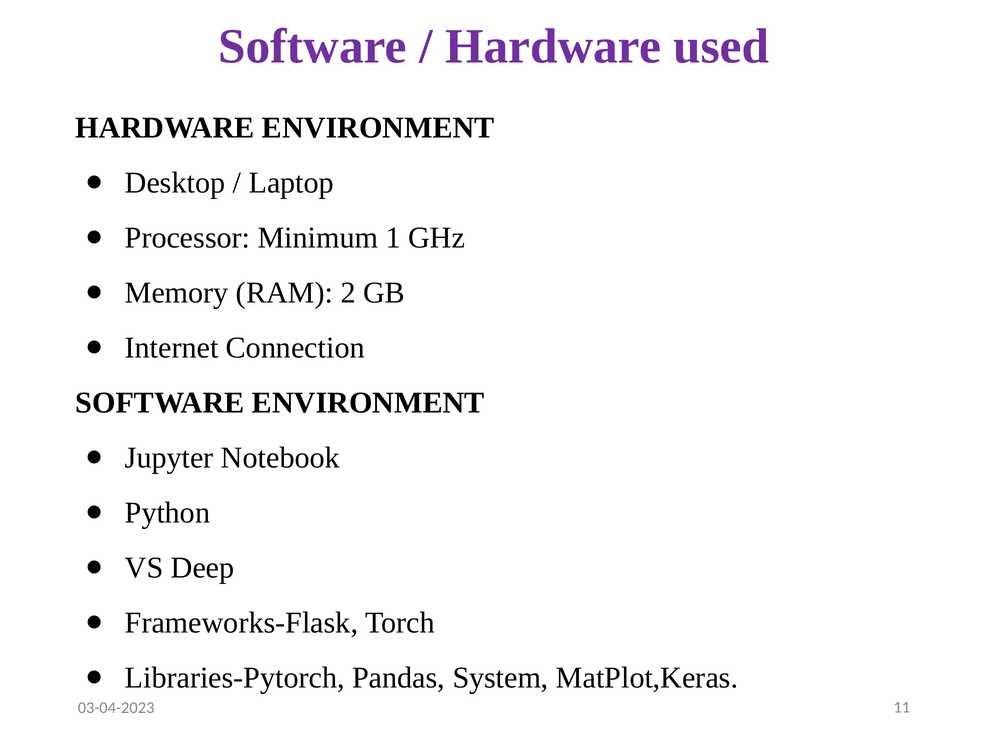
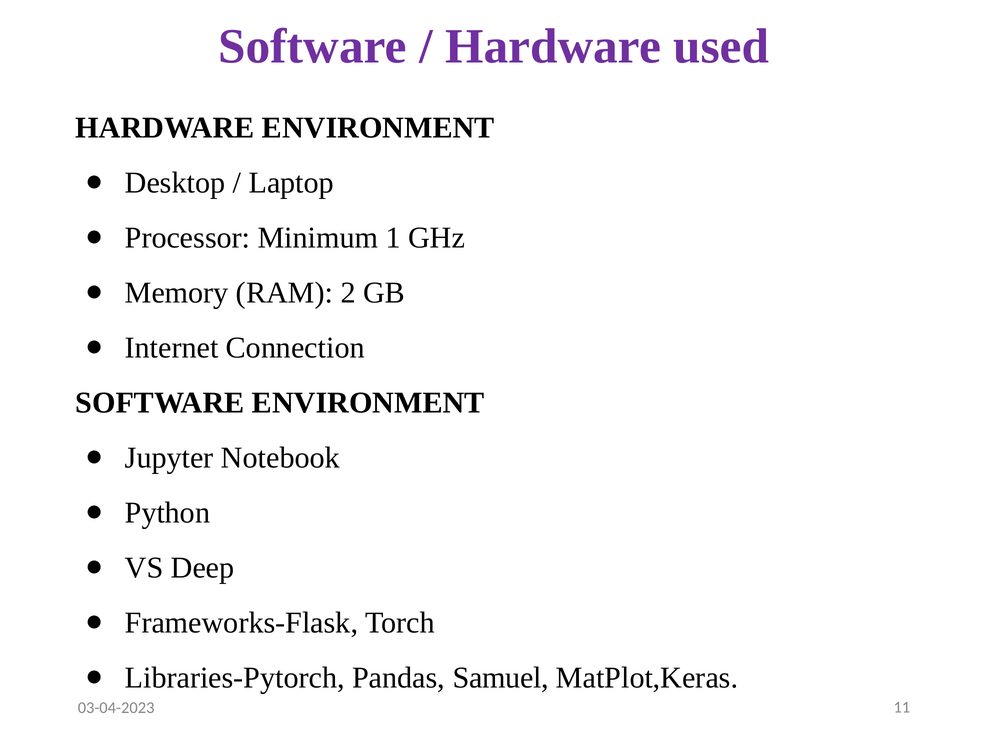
System: System -> Samuel (501, 678)
